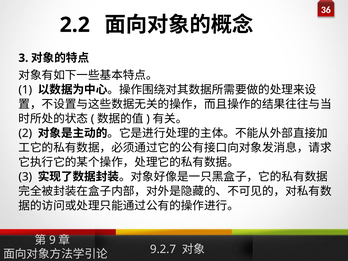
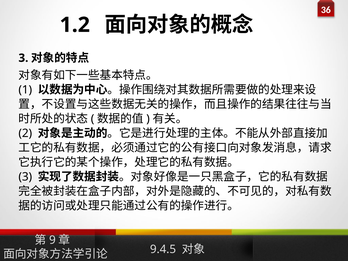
2.2: 2.2 -> 1.2 (75, 25)
9.2.7: 9.2.7 -> 9.4.5 (163, 249)
